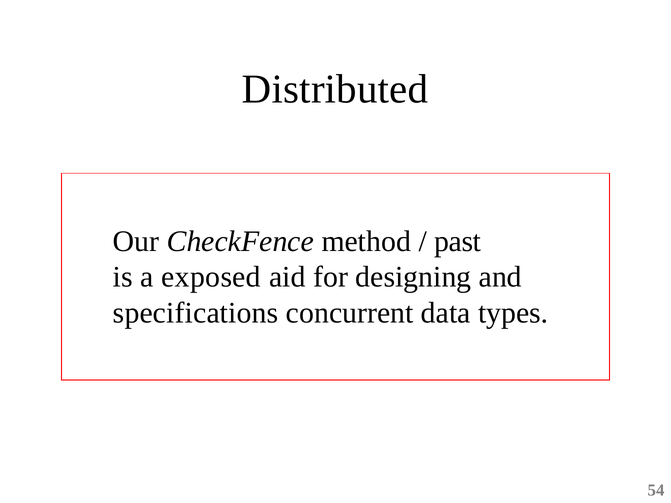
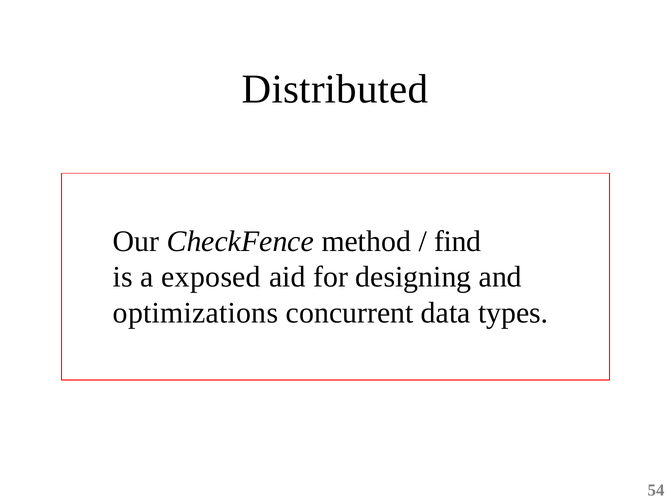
past: past -> find (458, 241)
specifications: specifications -> optimizations (196, 313)
